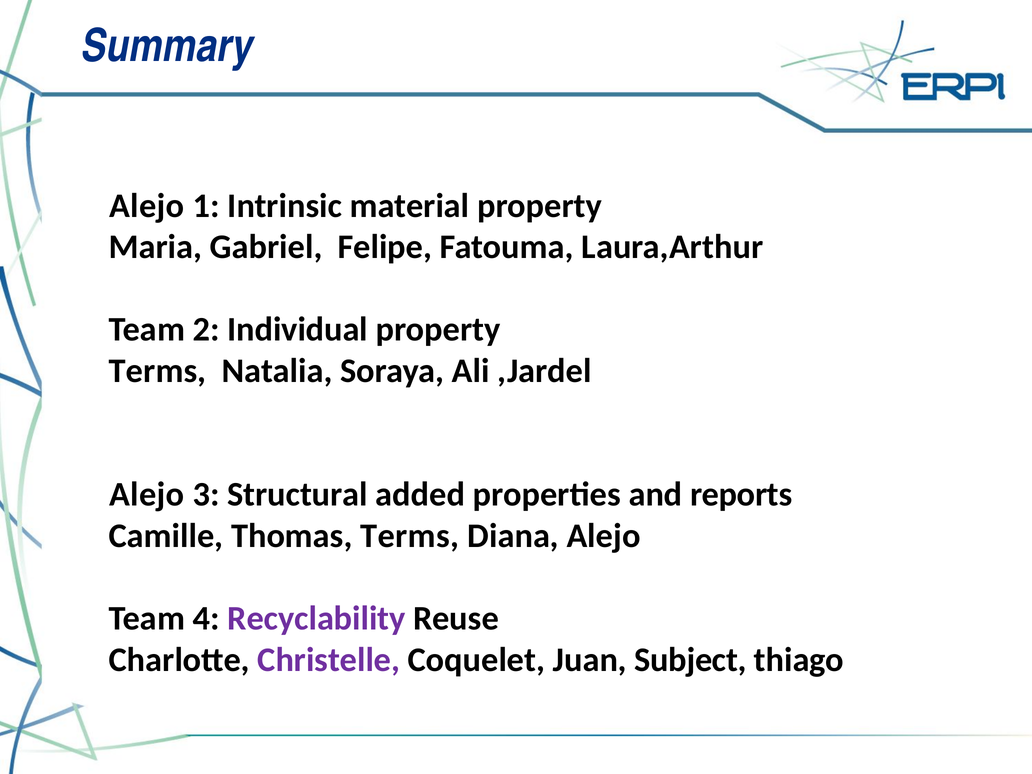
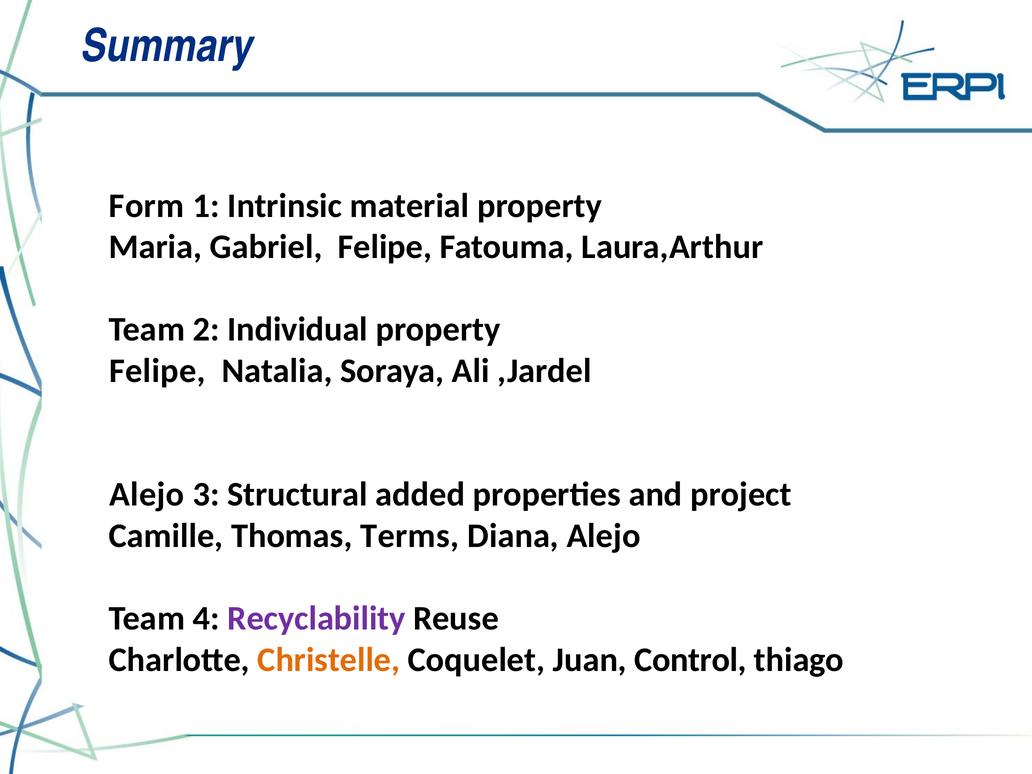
Alejo: Alejo -> Form (147, 206)
Terms: Terms -> Felipe (157, 371)
reports: reports -> project (741, 495)
Christelle colour: purple -> orange (329, 660)
Subject: Subject -> Control (690, 660)
